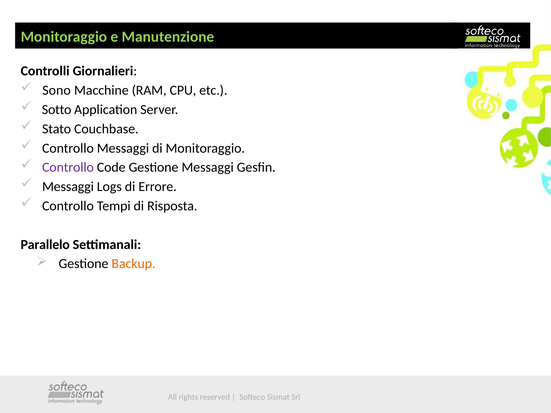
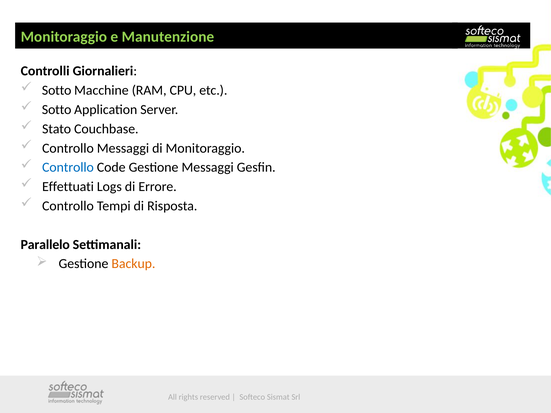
Sono: Sono -> Sotto (57, 90)
Controllo colour: purple -> blue (68, 168)
Messaggi: Messaggi -> Effettuati (68, 187)
